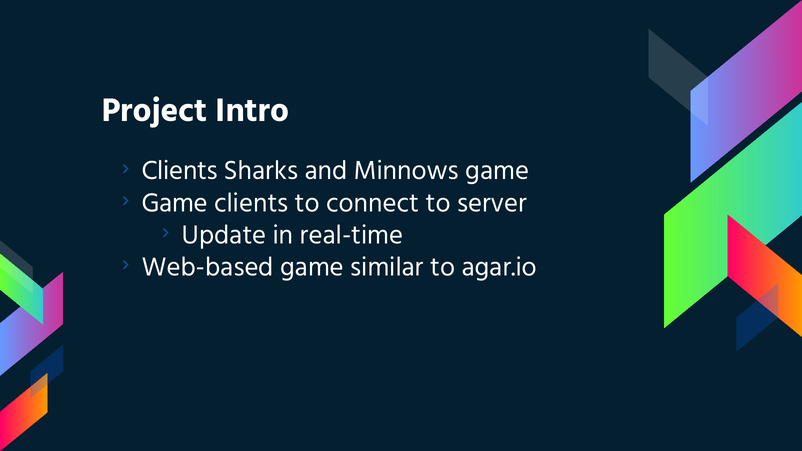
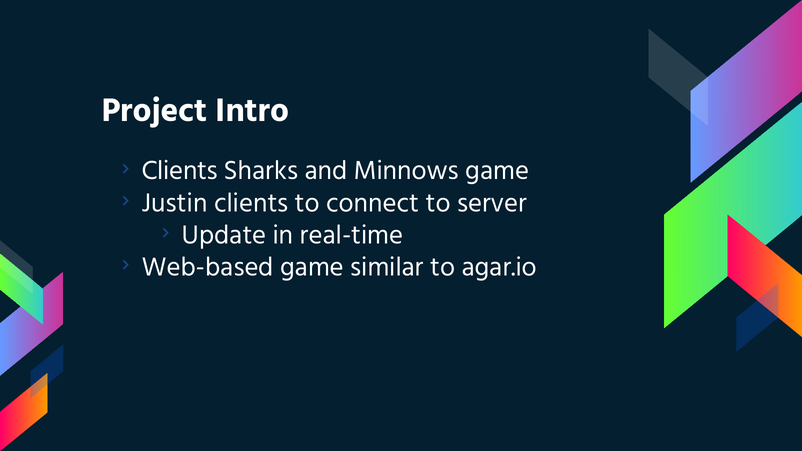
Game: Game -> Justin (175, 203)
